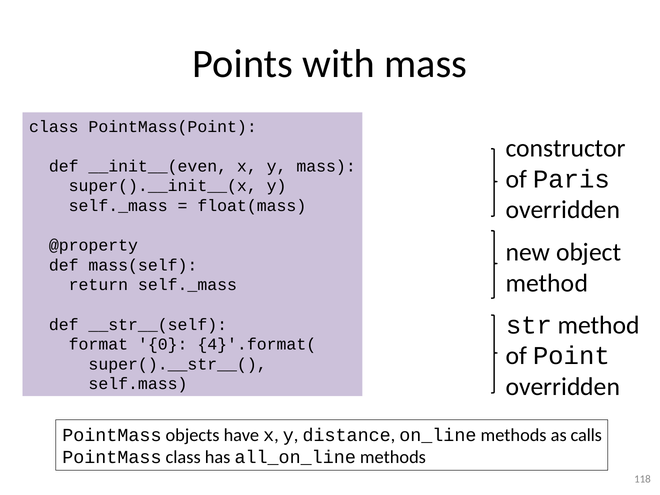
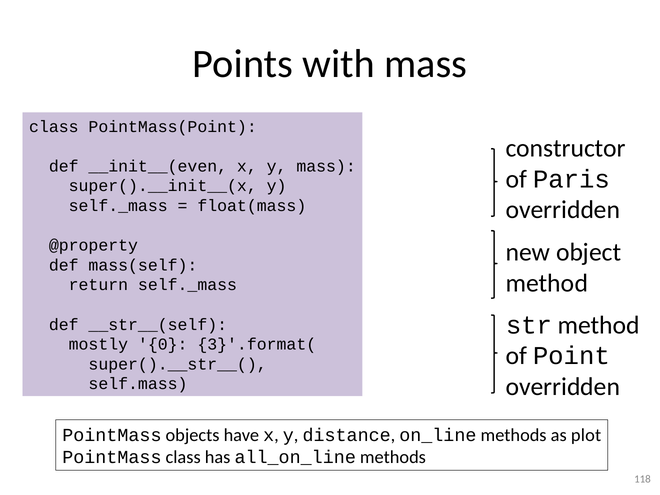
format: format -> mostly (98, 344)
4}'.format(: 4}'.format( -> 3}'.format( (257, 344)
calls: calls -> plot (586, 435)
